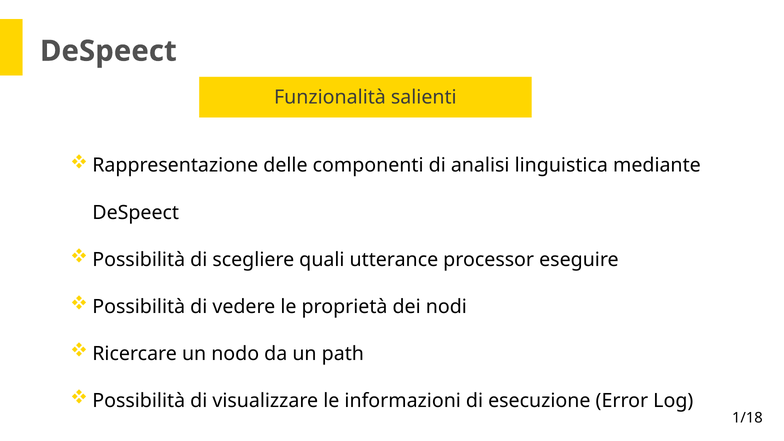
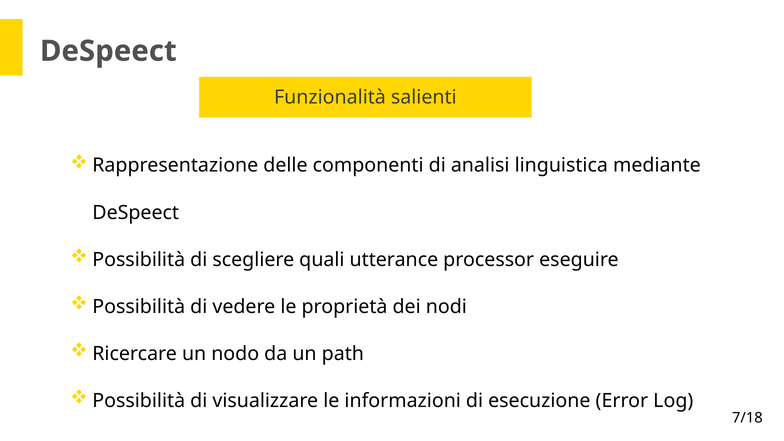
1/18: 1/18 -> 7/18 (747, 418)
